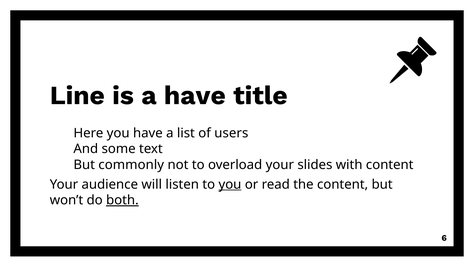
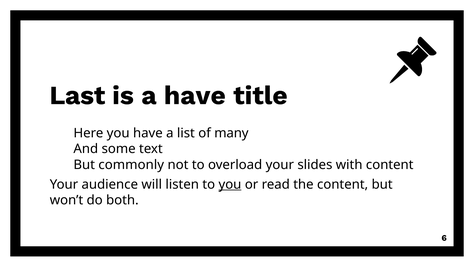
Line: Line -> Last (77, 96)
users: users -> many (231, 133)
both underline: present -> none (122, 201)
